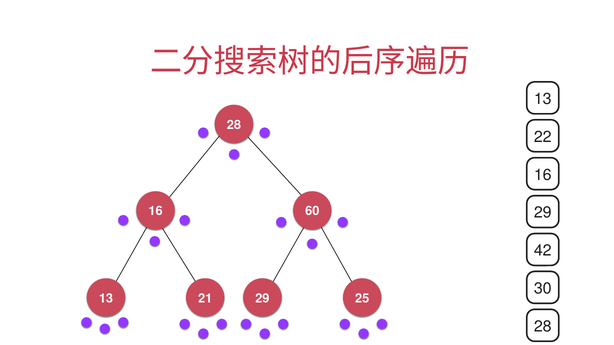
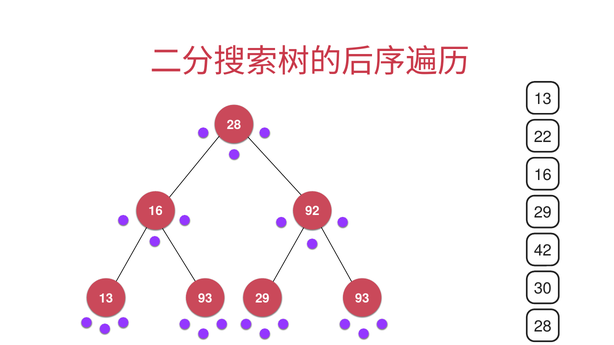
60: 60 -> 92 (312, 212)
13 21: 21 -> 93 (205, 299)
29 25: 25 -> 93 (362, 299)
